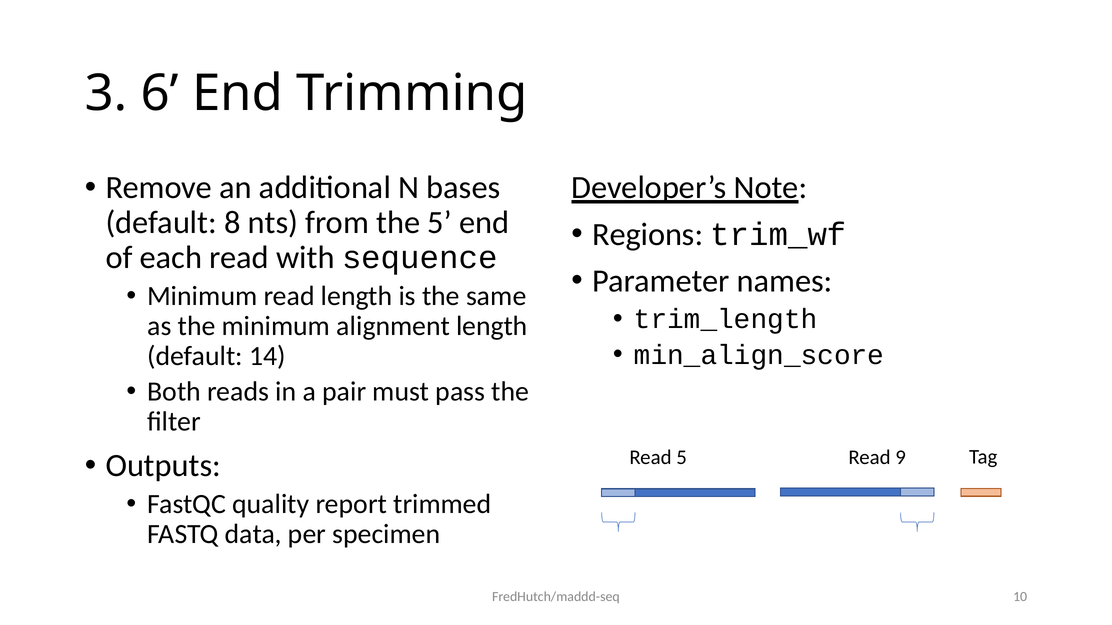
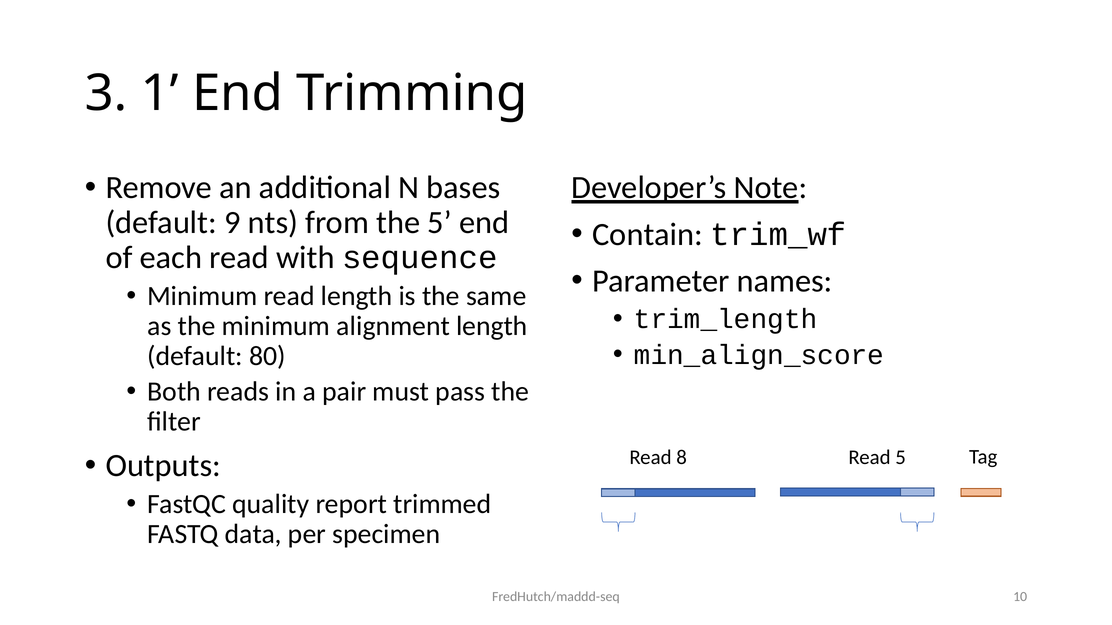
6: 6 -> 1 (160, 93)
8: 8 -> 9 (232, 223)
Regions: Regions -> Contain (648, 235)
14: 14 -> 80 (267, 356)
Read 5: 5 -> 8 (682, 458)
Read 9: 9 -> 5 (901, 458)
